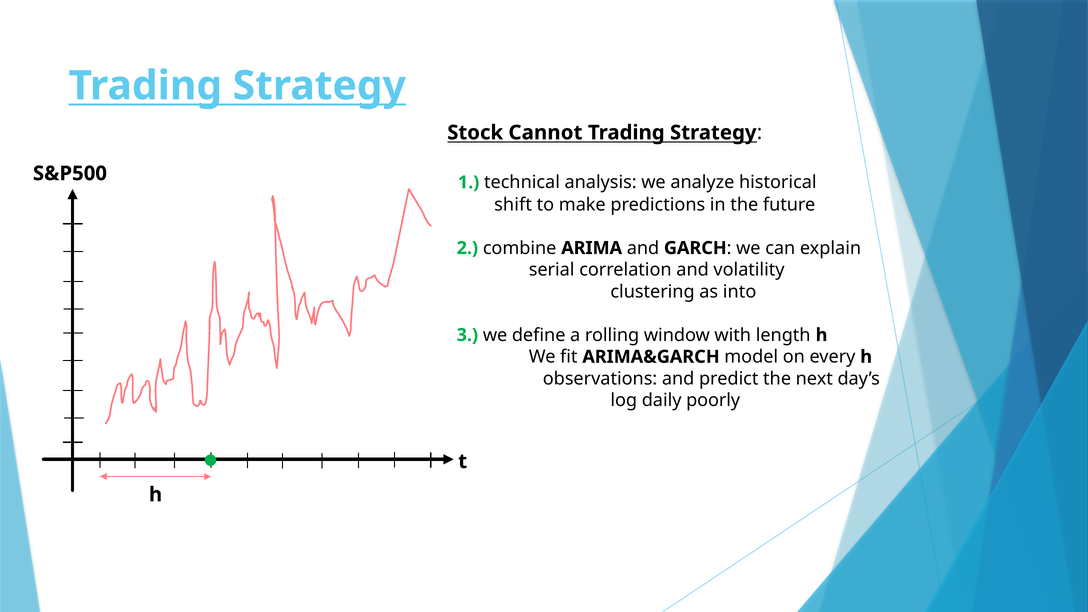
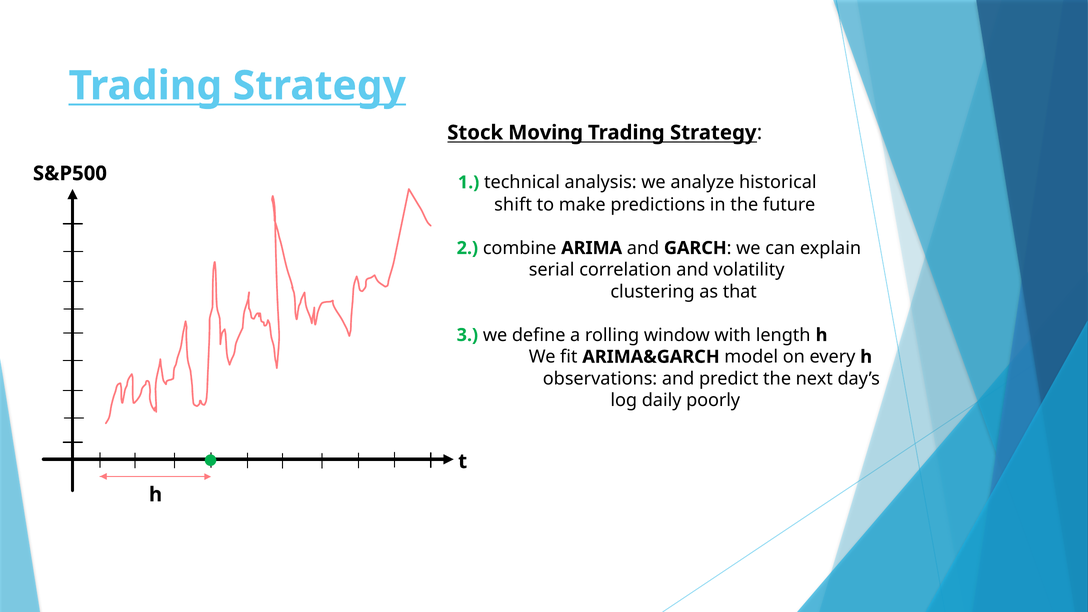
Cannot: Cannot -> Moving (546, 133)
into: into -> that (740, 292)
